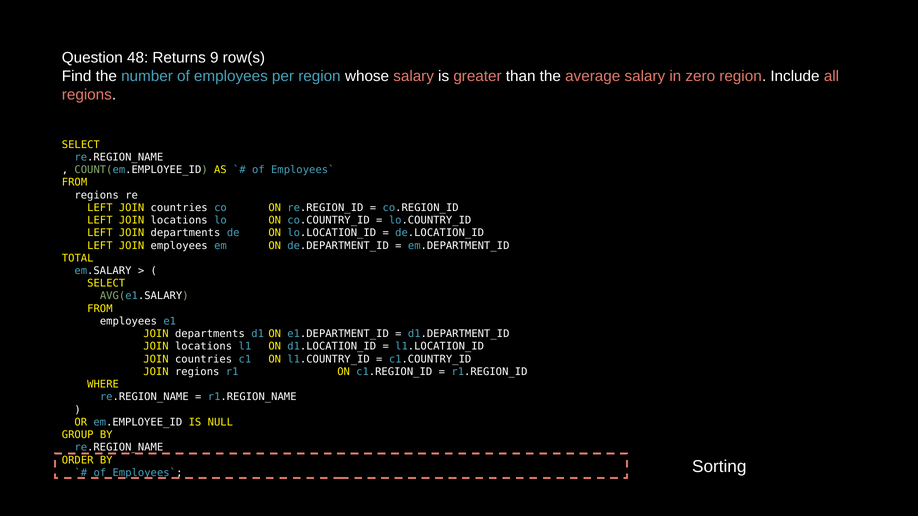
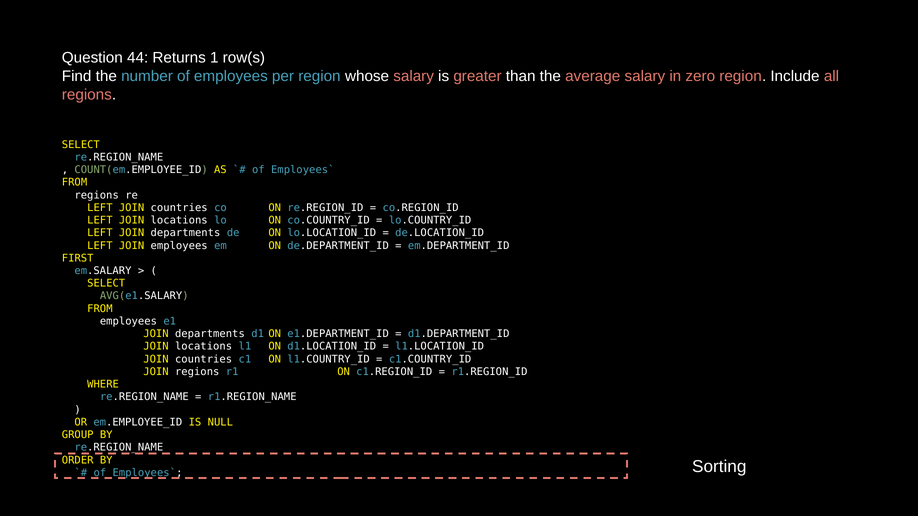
48: 48 -> 44 (138, 58)
9: 9 -> 1 (214, 58)
TOTAL: TOTAL -> FIRST (78, 258)
